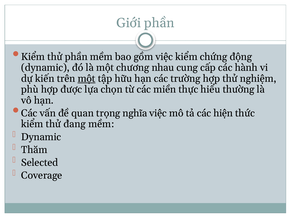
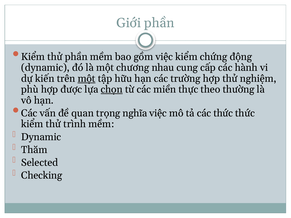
chọn underline: none -> present (112, 90)
hiểu: hiểu -> theo (210, 90)
các hiện: hiện -> thức (223, 113)
đang: đang -> trình (75, 124)
Coverage: Coverage -> Checking (42, 176)
